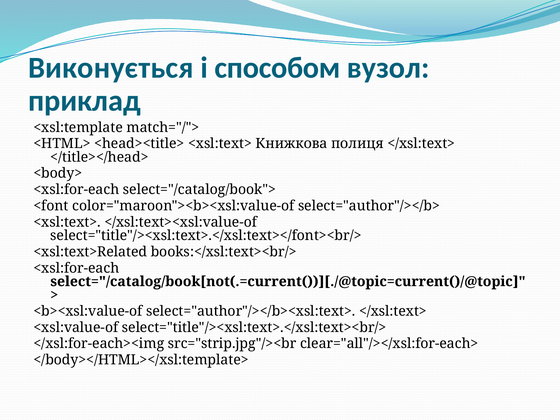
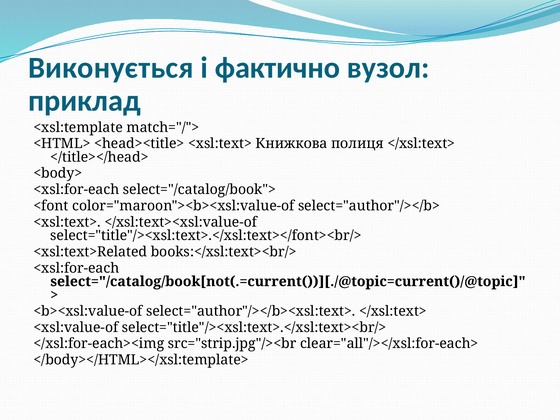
способом: способом -> фактично (278, 68)
